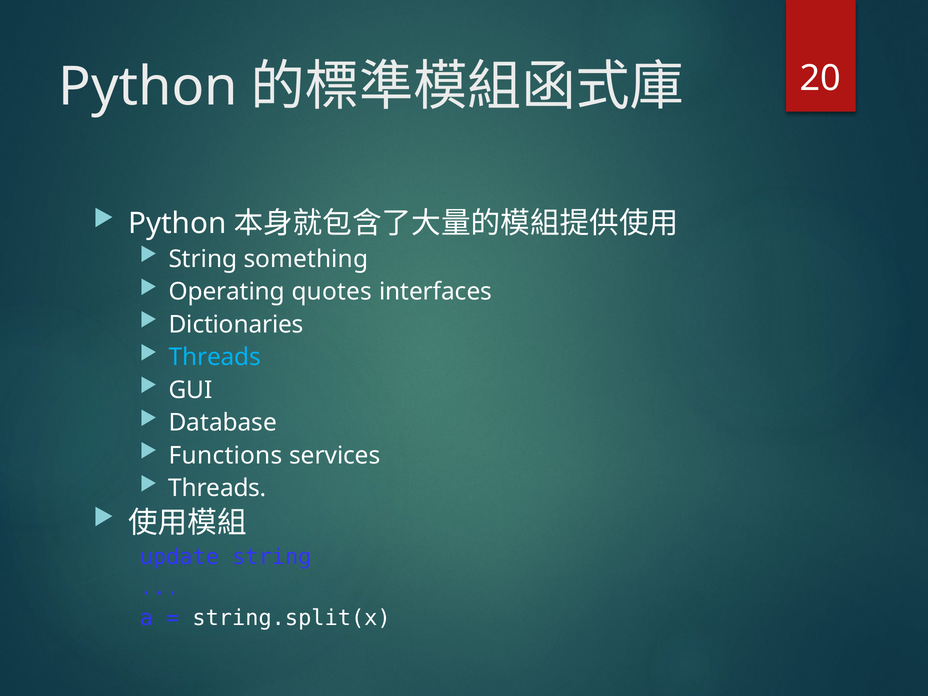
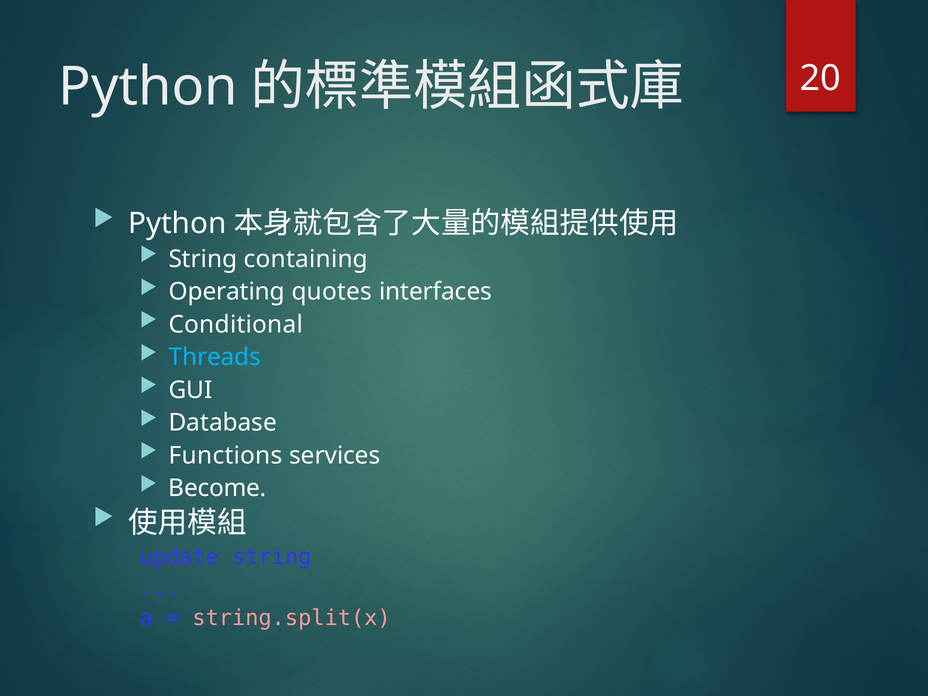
something: something -> containing (306, 259)
Dictionaries: Dictionaries -> Conditional (236, 325)
Threads: Threads -> Become (217, 488)
string.split(x colour: white -> pink (292, 618)
